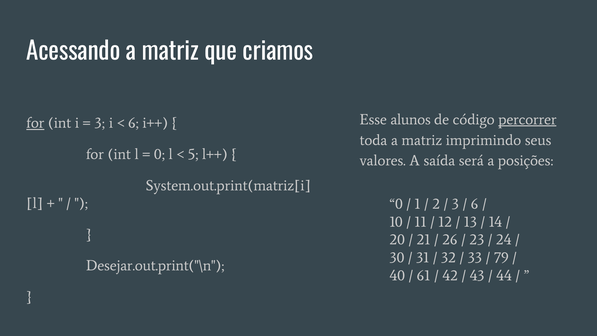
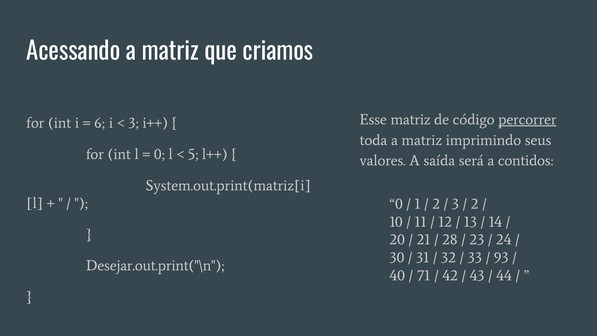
Esse alunos: alunos -> matriz (411, 119)
for underline: present -> none (35, 123)
3: 3 -> 6 (100, 123)
6: 6 -> 3 (133, 123)
posições: posições -> contidos (526, 161)
6: 6 -> 2 (475, 204)
26: 26 -> 28 (450, 240)
79: 79 -> 93 (501, 257)
61: 61 -> 71 (424, 275)
